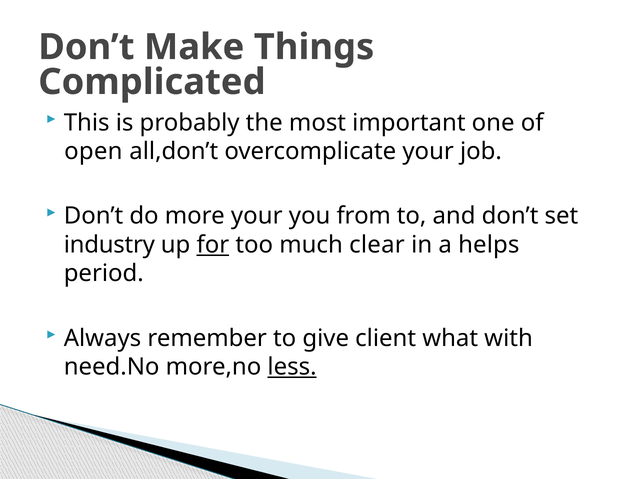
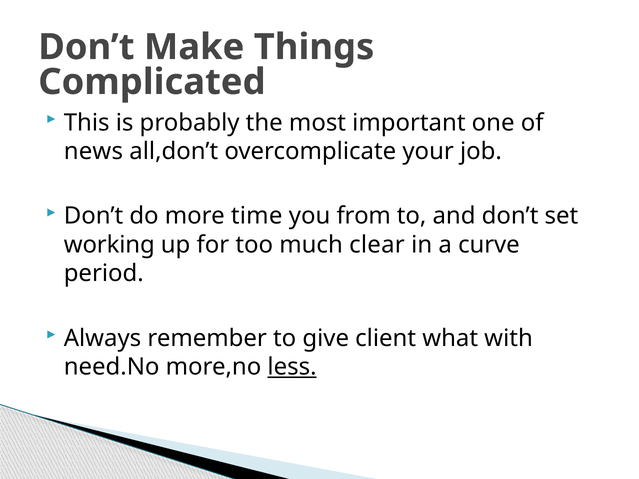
open: open -> news (93, 152)
more your: your -> time (257, 216)
industry: industry -> working (109, 245)
for underline: present -> none (213, 245)
helps: helps -> curve (489, 245)
